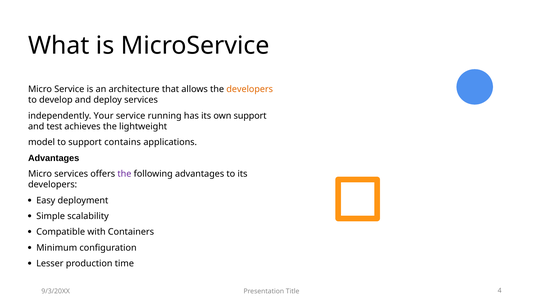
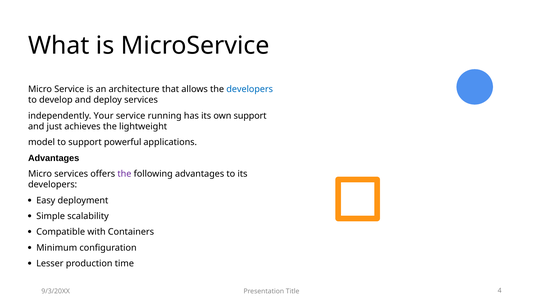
developers colour: orange -> blue (250, 89)
test: test -> just (54, 127)
contains: contains -> powerful (123, 142)
